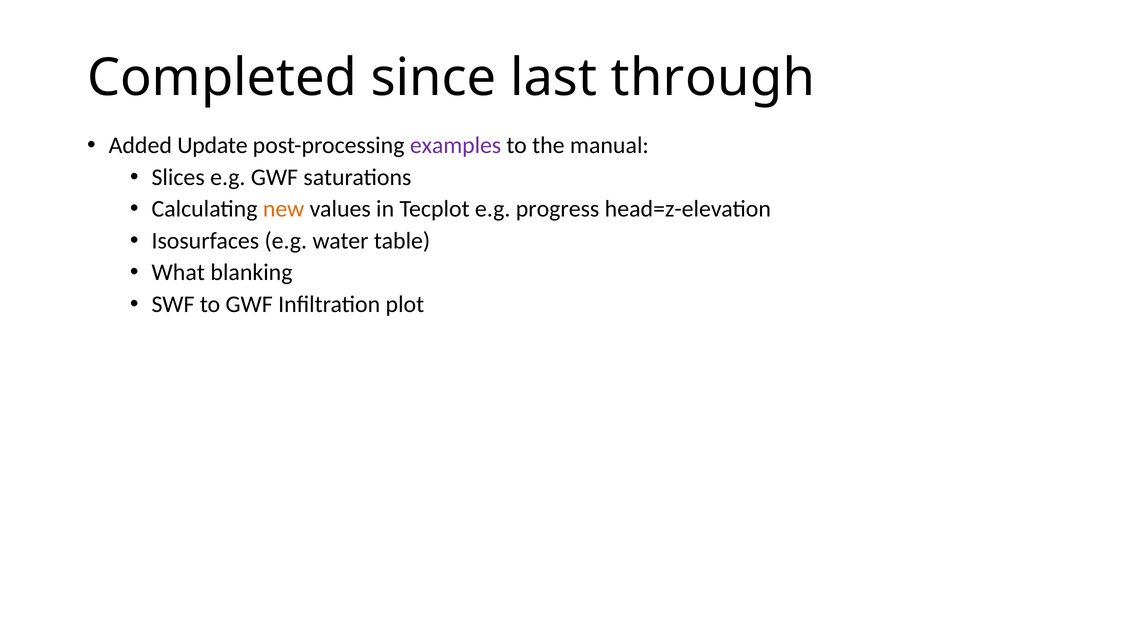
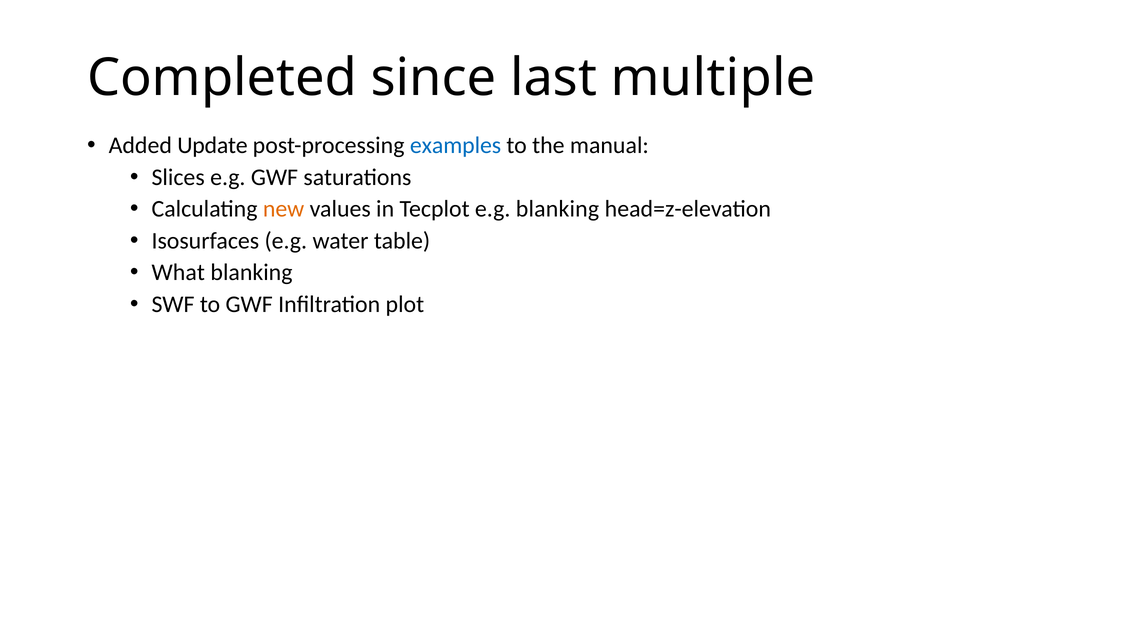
through: through -> multiple (713, 78)
examples colour: purple -> blue (456, 145)
e.g progress: progress -> blanking (557, 209)
